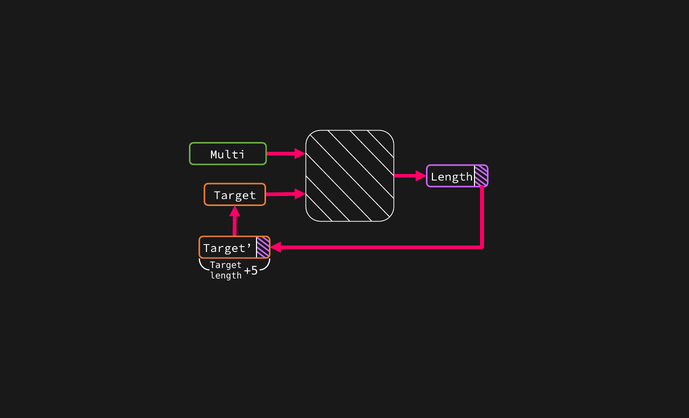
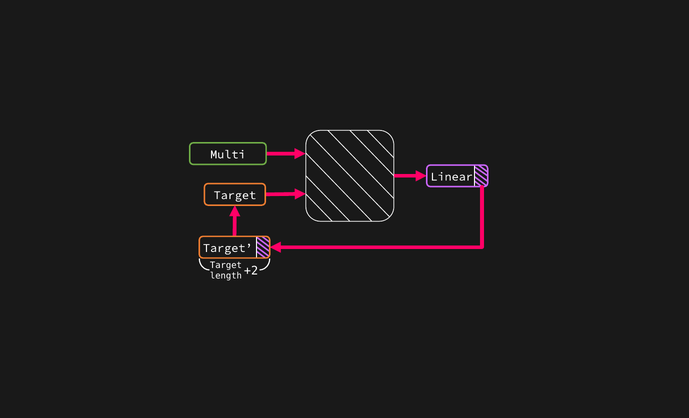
Length: Length -> Linear (452, 176)
+5: +5 -> +2 (251, 270)
